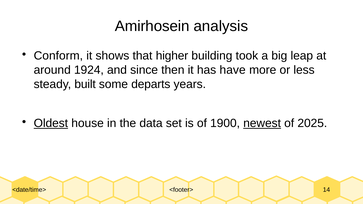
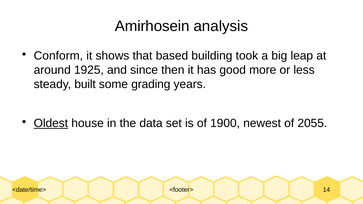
higher: higher -> based (172, 56)
1924: 1924 -> 1925 (89, 70)
have: have -> good (233, 70)
departs: departs -> grading (151, 84)
newest underline: present -> none (262, 123)
2025: 2025 -> 2055 (312, 123)
